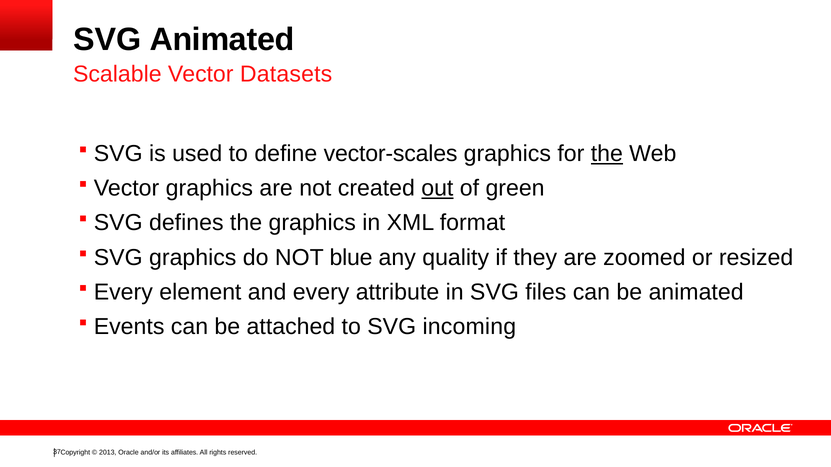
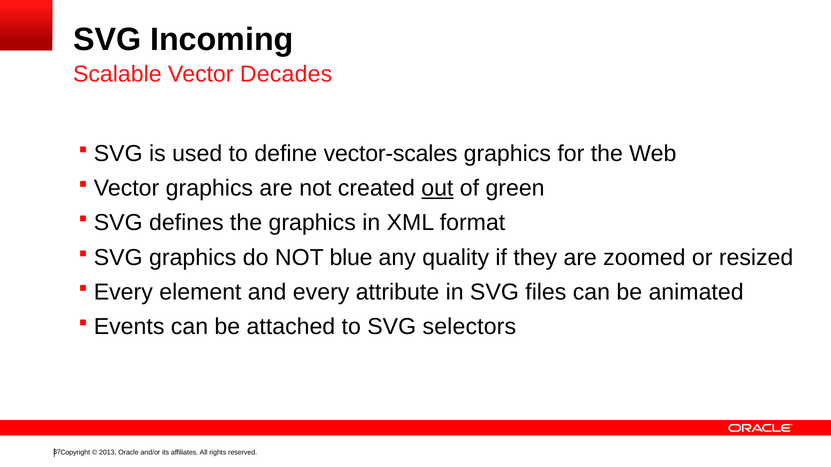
SVG Animated: Animated -> Incoming (222, 40)
Datasets: Datasets -> Decades (286, 74)
the underline: present -> none (607, 154)
incoming: incoming -> selectors (469, 327)
